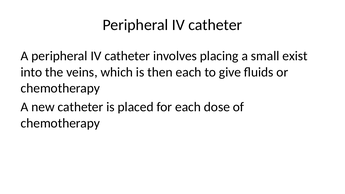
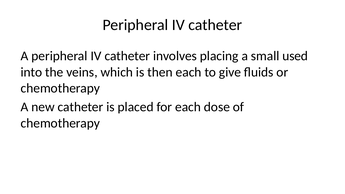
exist: exist -> used (295, 56)
